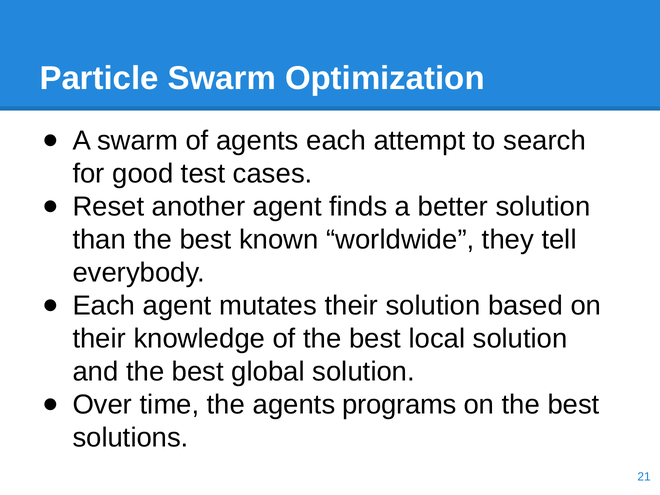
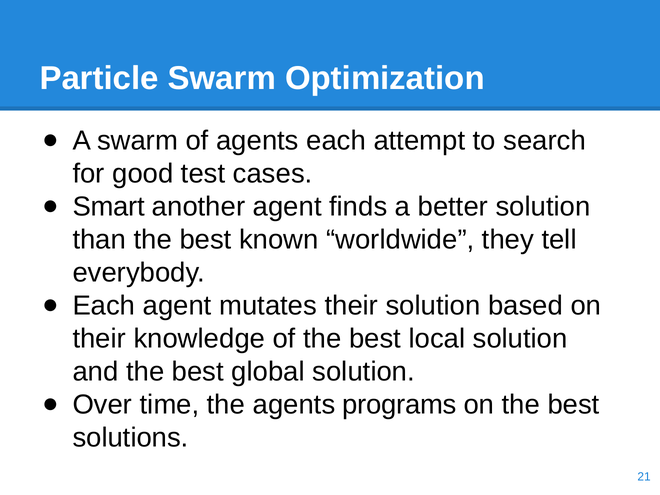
Reset: Reset -> Smart (109, 207)
